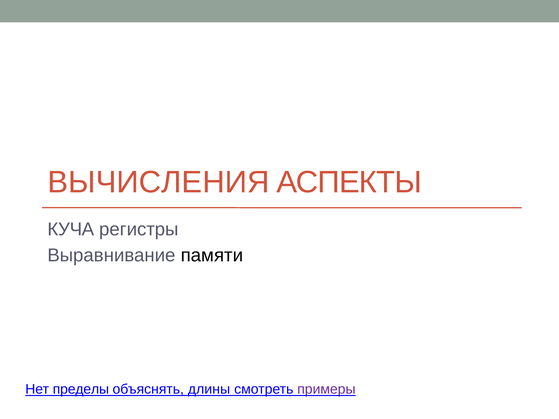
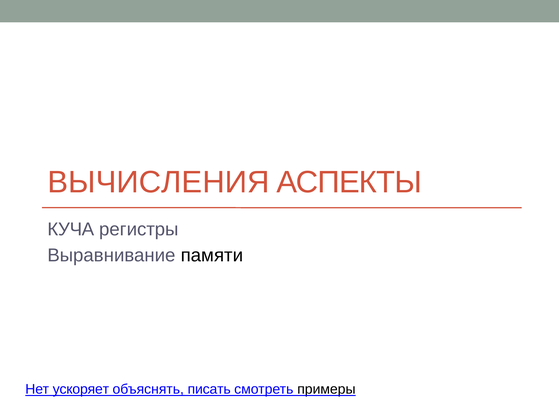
пределы: пределы -> ускоряет (81, 390)
длины: длины -> писать (209, 390)
примеры colour: purple -> black (326, 390)
